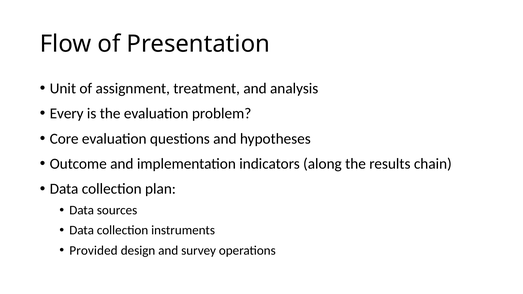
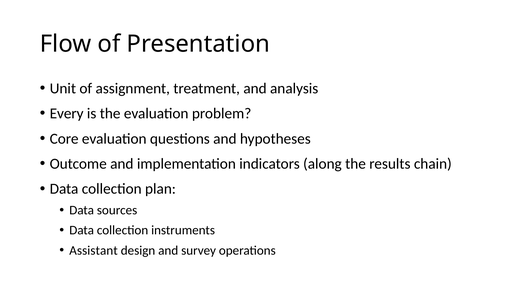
Provided: Provided -> Assistant (94, 251)
